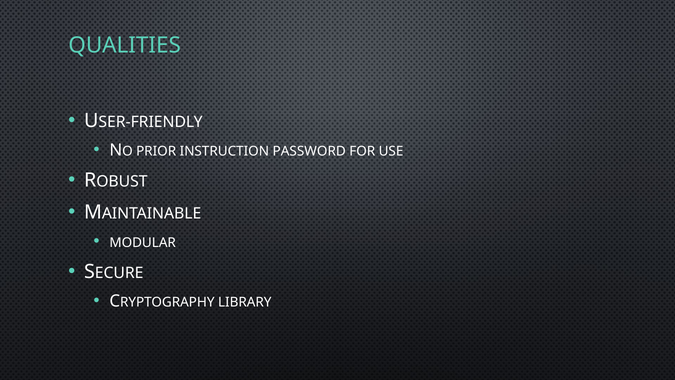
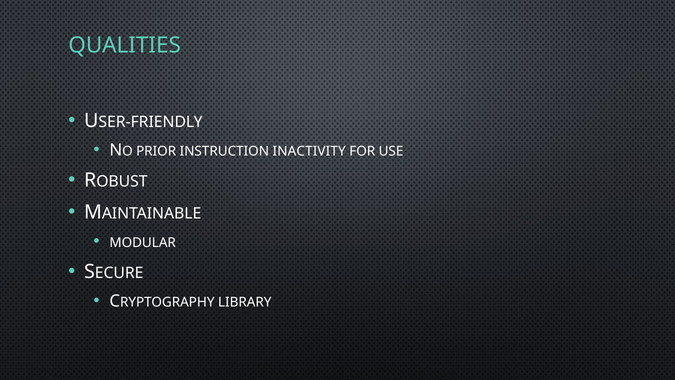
PASSWORD: PASSWORD -> INACTIVITY (309, 151)
